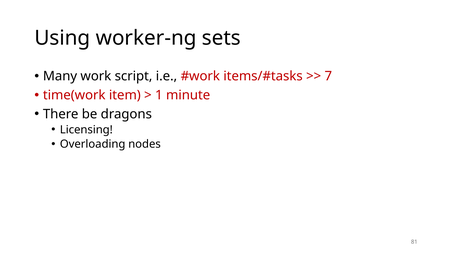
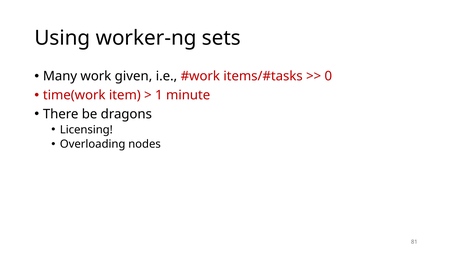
script: script -> given (133, 76)
7: 7 -> 0 (328, 76)
